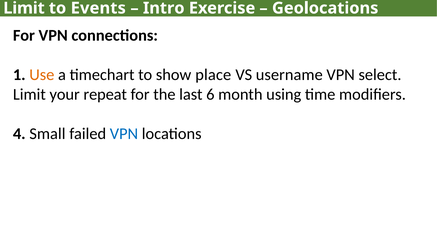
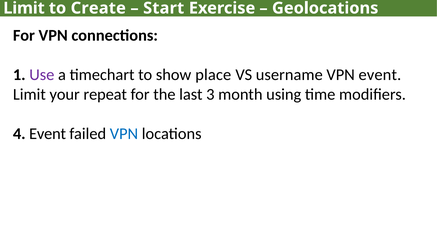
Events: Events -> Create (98, 8)
Intro: Intro -> Start (164, 8)
Use colour: orange -> purple (42, 75)
VPN select: select -> event (380, 75)
6: 6 -> 3 (210, 94)
4 Small: Small -> Event (48, 134)
